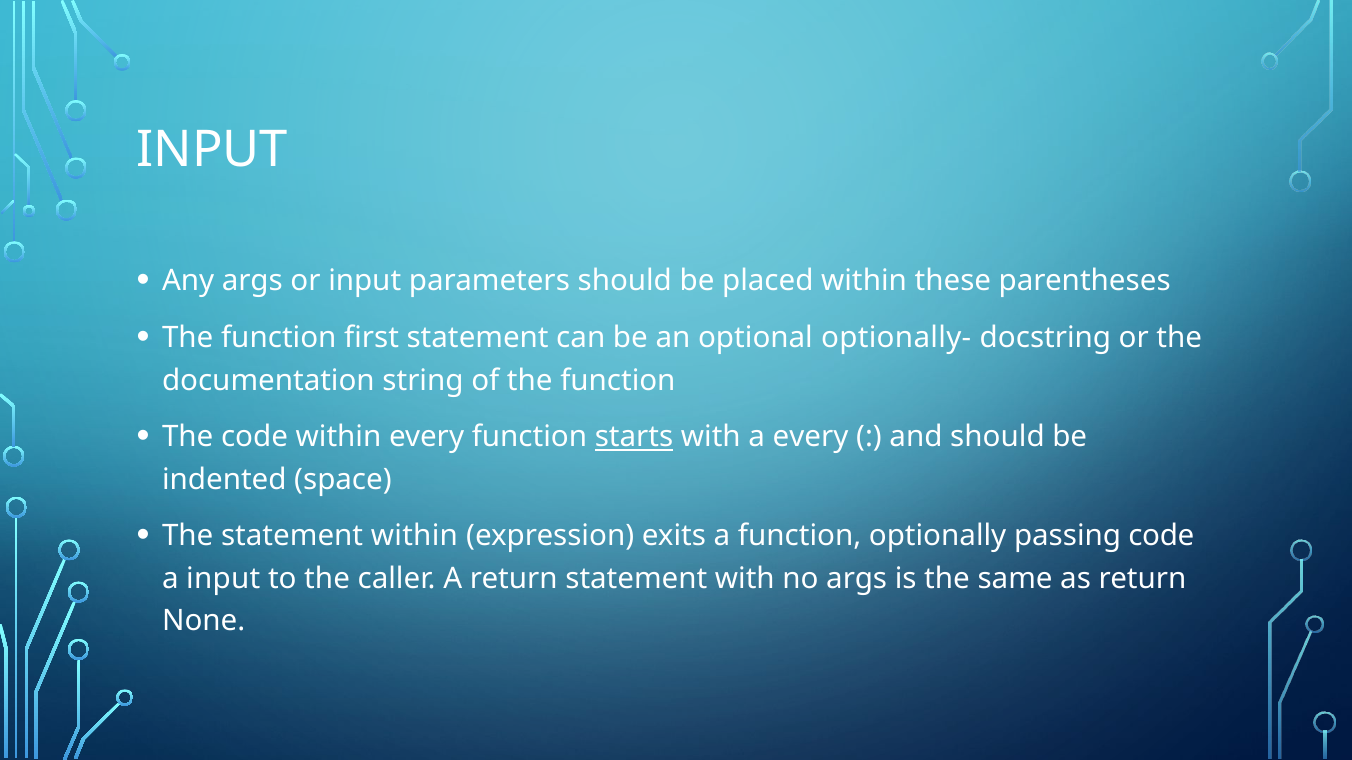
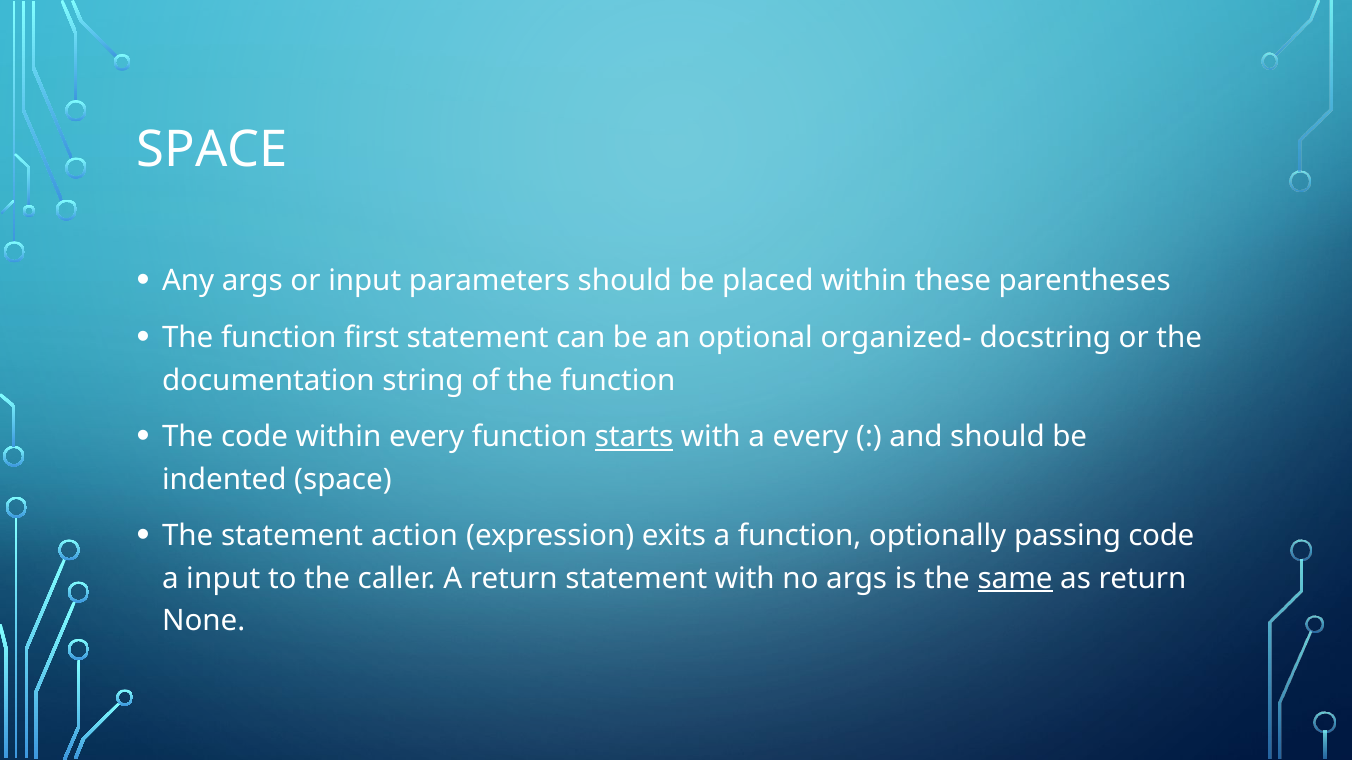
INPUT: INPUT -> SPACE (212, 150)
optionally-: optionally- -> organized- (896, 338)
statement within: within -> action (414, 536)
same underline: none -> present (1015, 579)
